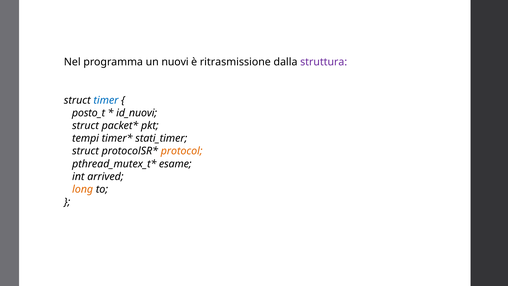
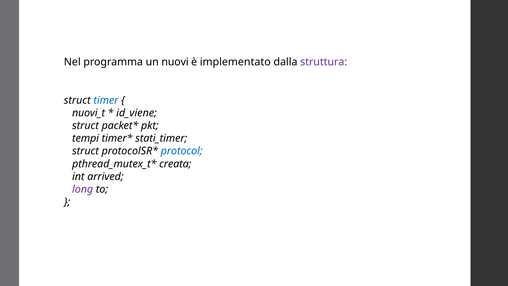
ritrasmissione: ritrasmissione -> implementato (235, 62)
posto_t: posto_t -> nuovi_t (89, 113)
id_nuovi: id_nuovi -> id_viene (137, 113)
protocol colour: orange -> blue (182, 151)
esame: esame -> creata (175, 164)
long colour: orange -> purple (83, 189)
